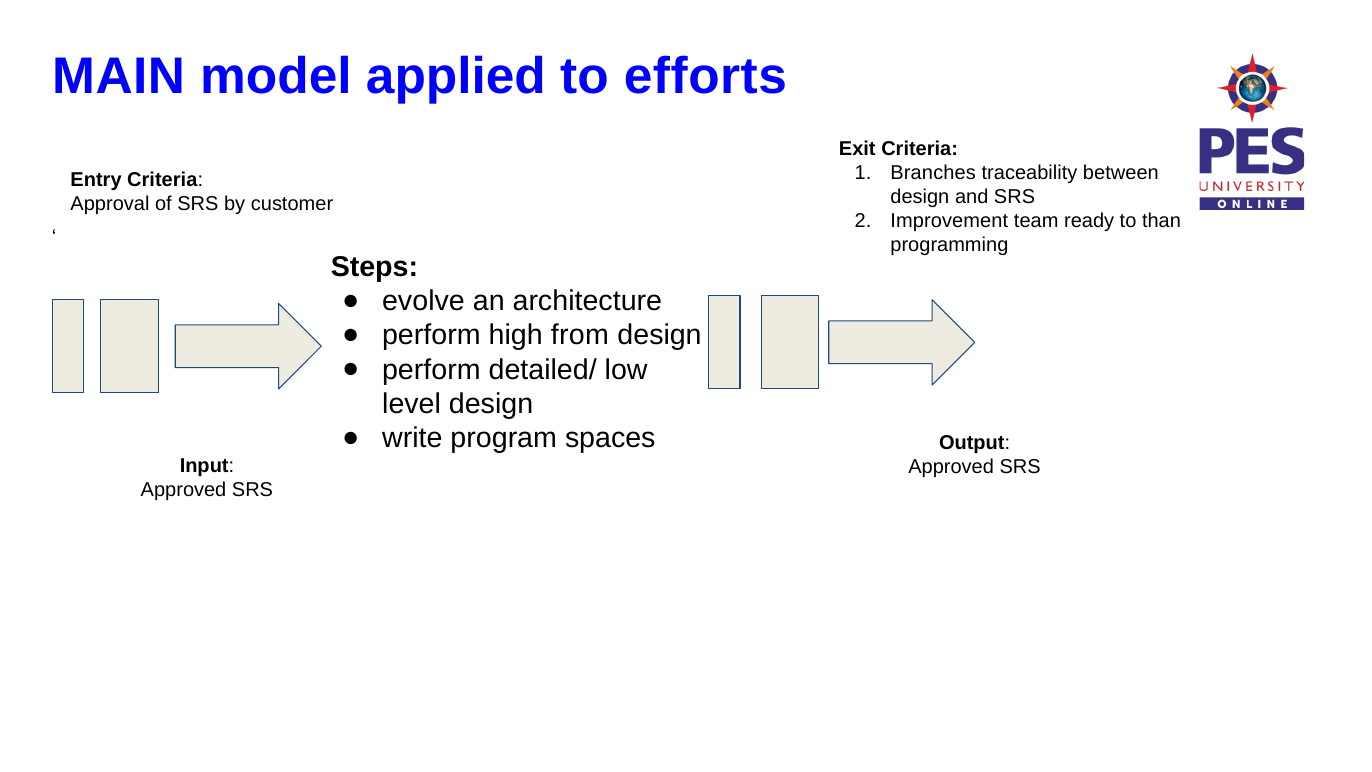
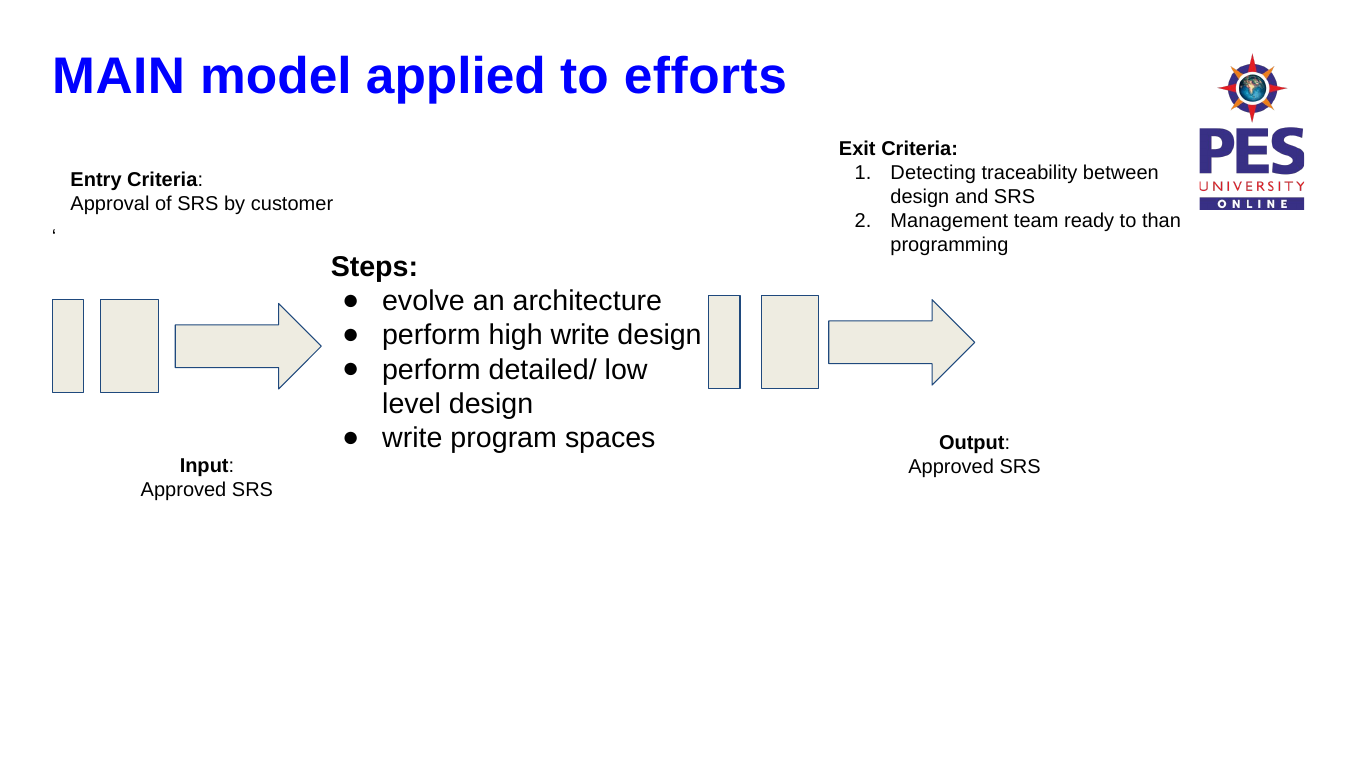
Branches: Branches -> Detecting (933, 173)
Improvement: Improvement -> Management (949, 221)
high from: from -> write (580, 335)
